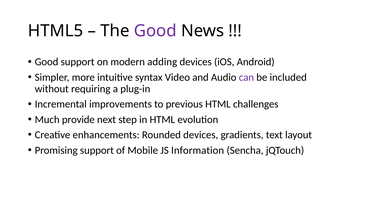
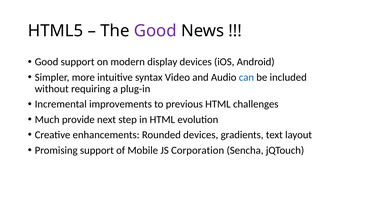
adding: adding -> display (162, 62)
can colour: purple -> blue (246, 77)
Information: Information -> Corporation (198, 150)
